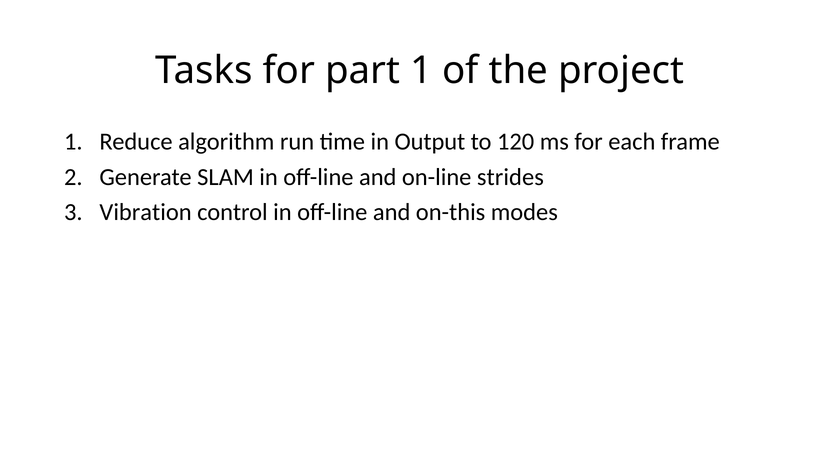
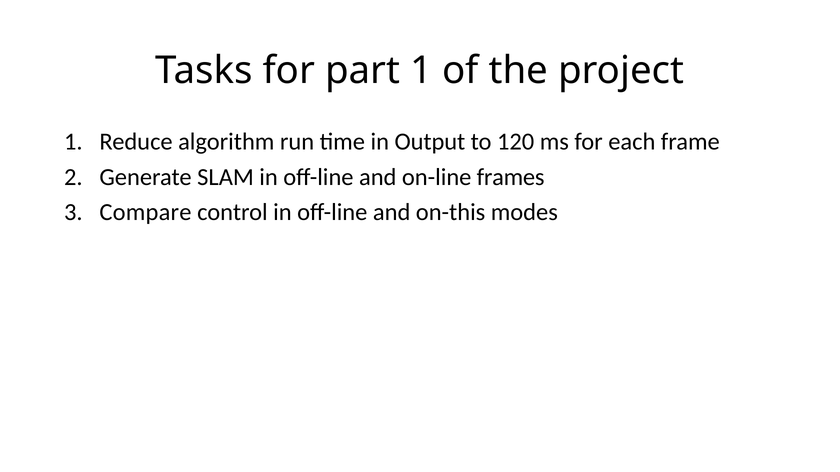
strides: strides -> frames (511, 177)
Vibration: Vibration -> Compare (145, 212)
